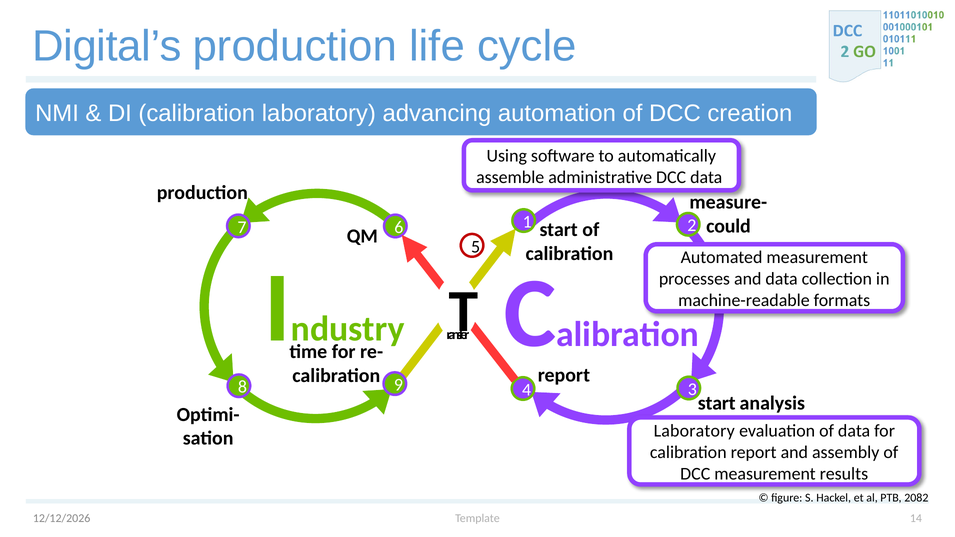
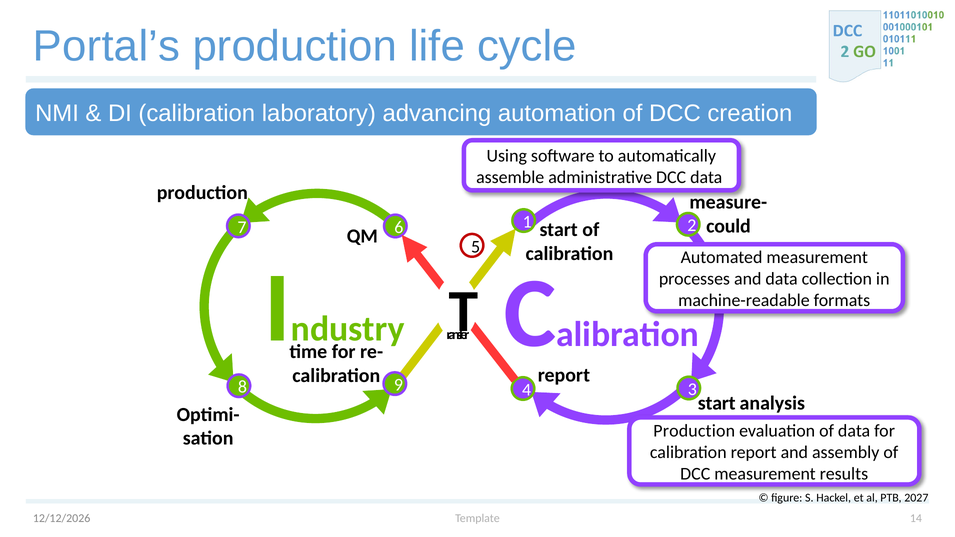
Digital’s: Digital’s -> Portal’s (107, 46)
Laboratory: Laboratory -> Production (694, 431)
2082: 2082 -> 2027 (916, 498)
